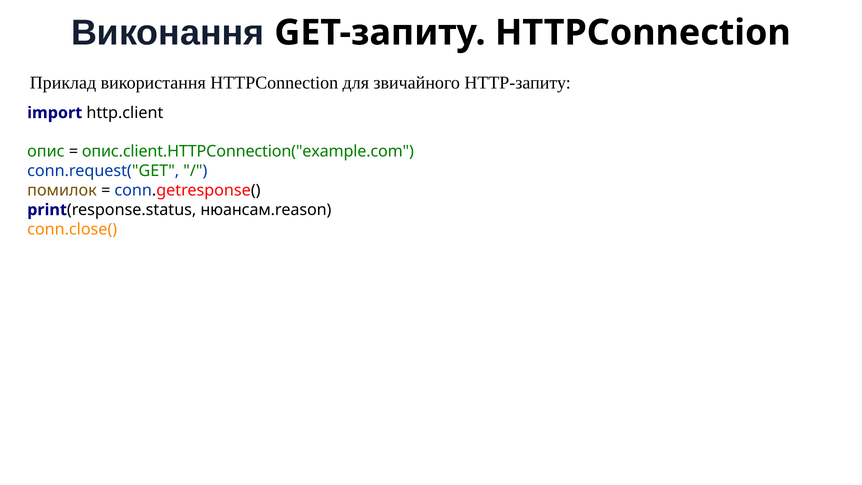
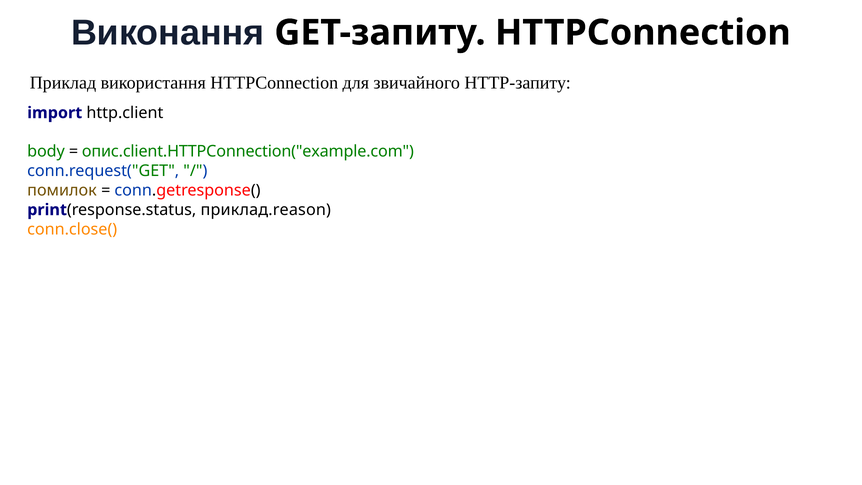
опис: опис -> body (46, 152)
нюансам.reason: нюансам.reason -> приклад.reason (266, 210)
